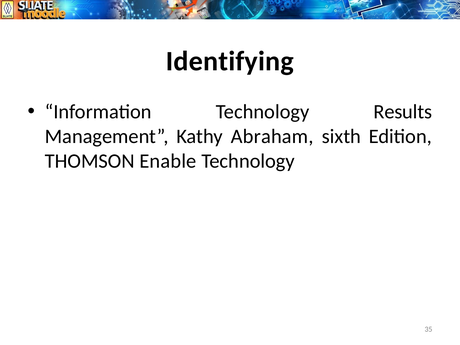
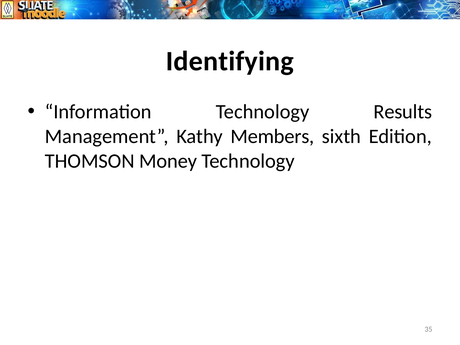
Abraham: Abraham -> Members (272, 136)
Enable: Enable -> Money (168, 161)
